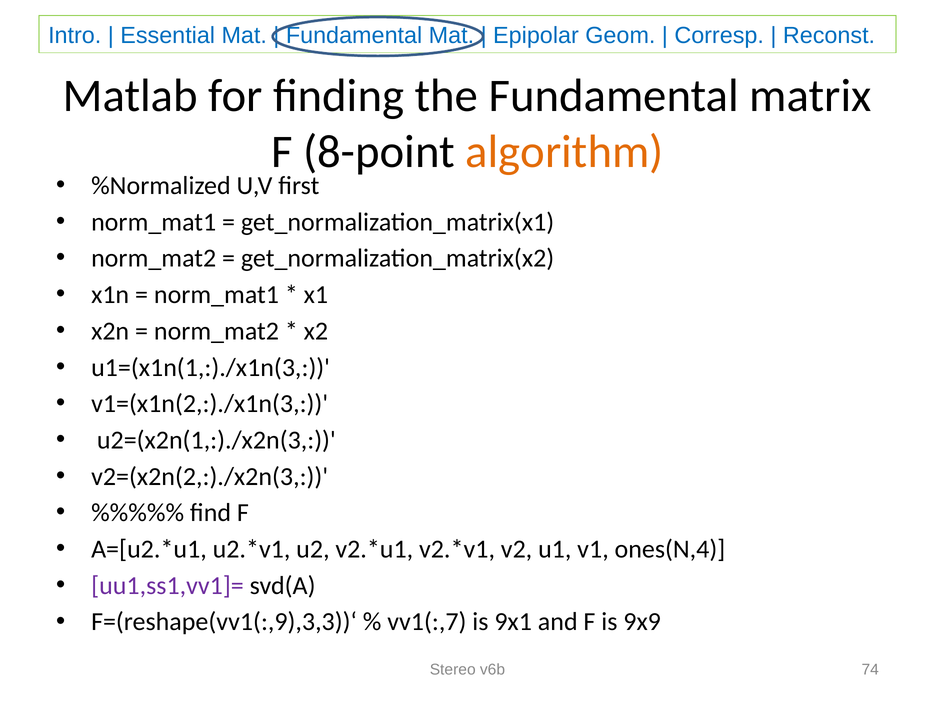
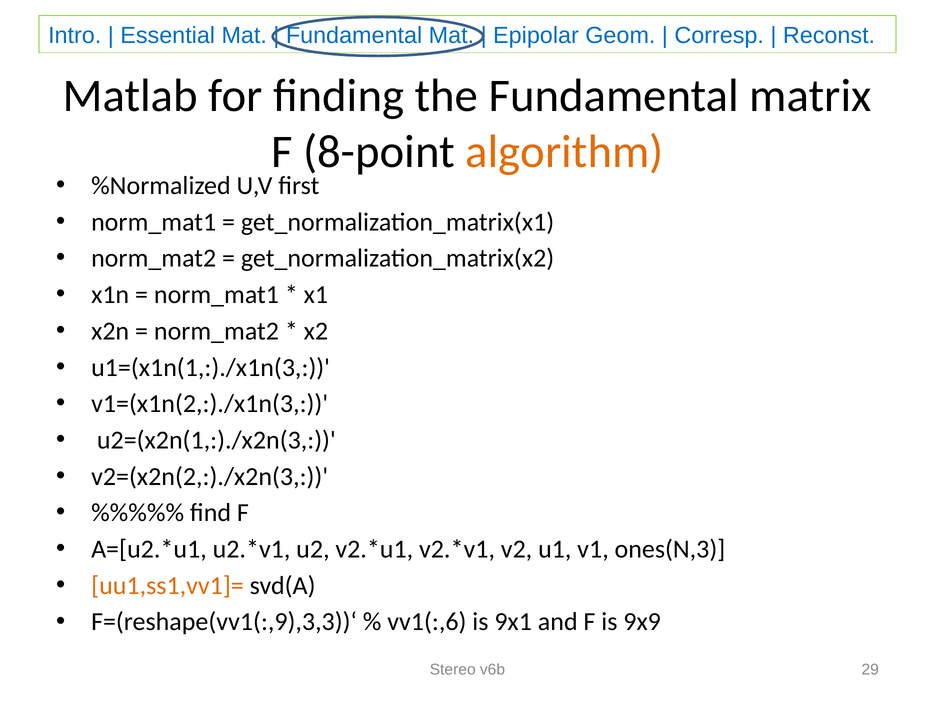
ones(N,4: ones(N,4 -> ones(N,3 (670, 549)
uu1,ss1,vv1]= colour: purple -> orange (167, 586)
vv1(:,7: vv1(:,7 -> vv1(:,6 (427, 622)
74: 74 -> 29 (870, 670)
